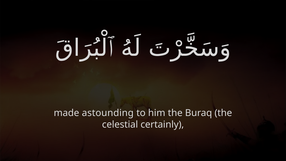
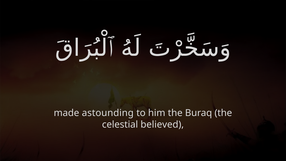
certainly: certainly -> believed (162, 124)
